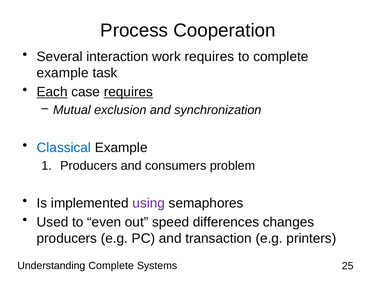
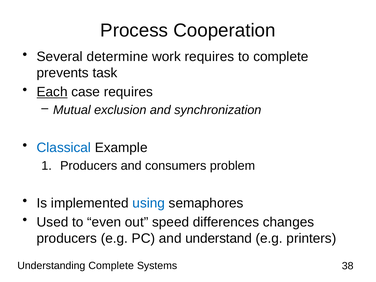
interaction: interaction -> determine (117, 57)
example: example -> prevents (63, 73)
requires underline: present -> none (128, 92)
using colour: purple -> blue (149, 203)
transaction: transaction -> understand (219, 238)
25: 25 -> 38 (348, 266)
